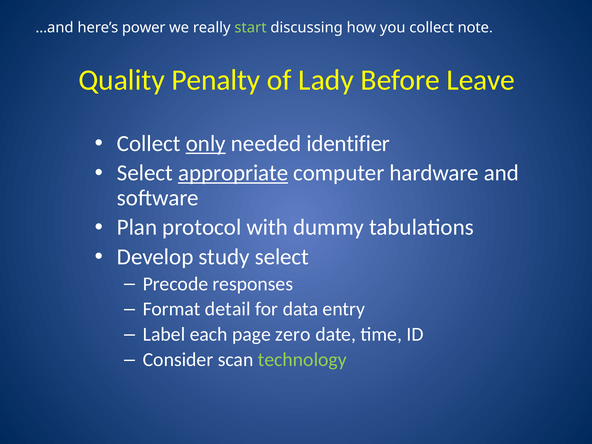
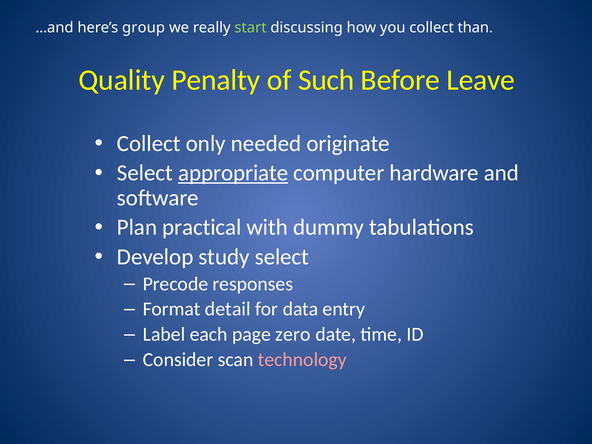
power: power -> group (144, 28)
note: note -> than (473, 28)
Lady: Lady -> Such (326, 80)
only underline: present -> none (206, 144)
identifier: identifier -> originate (348, 144)
protocol: protocol -> practical (202, 227)
technology colour: light green -> pink (302, 360)
